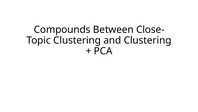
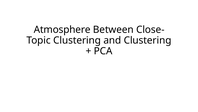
Compounds: Compounds -> Atmosphere (62, 29)
